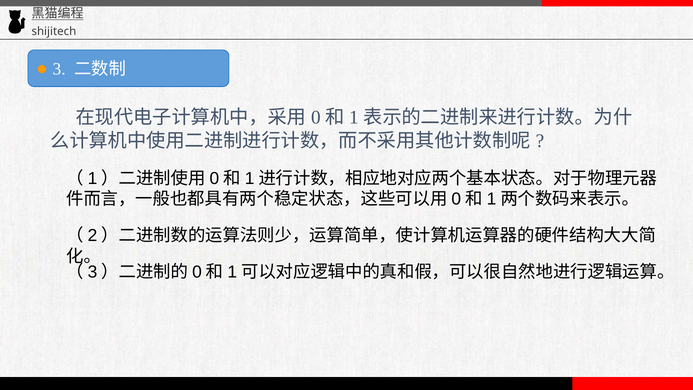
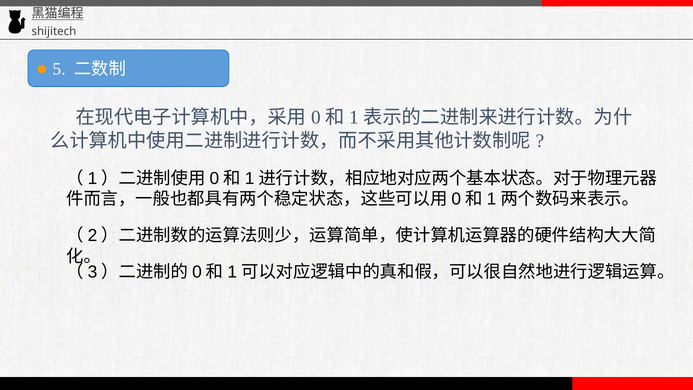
3: 3 -> 5 (59, 69)
